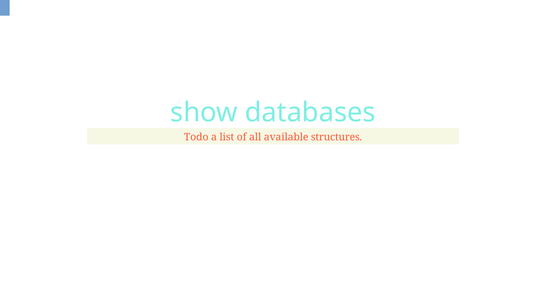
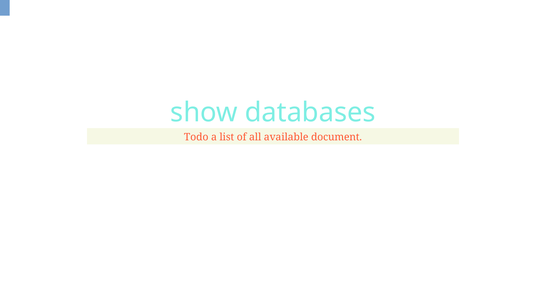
structures: structures -> document (337, 137)
